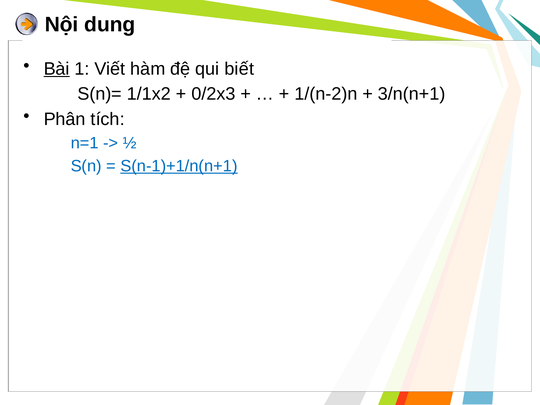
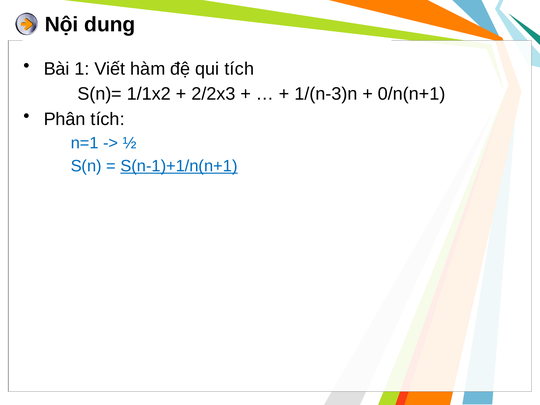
Bài underline: present -> none (57, 69)
qui biết: biết -> tích (239, 69)
0/2x3: 0/2x3 -> 2/2x3 (213, 94)
1/(n-2)n: 1/(n-2)n -> 1/(n-3)n (326, 94)
3/n(n+1: 3/n(n+1 -> 0/n(n+1 (412, 94)
